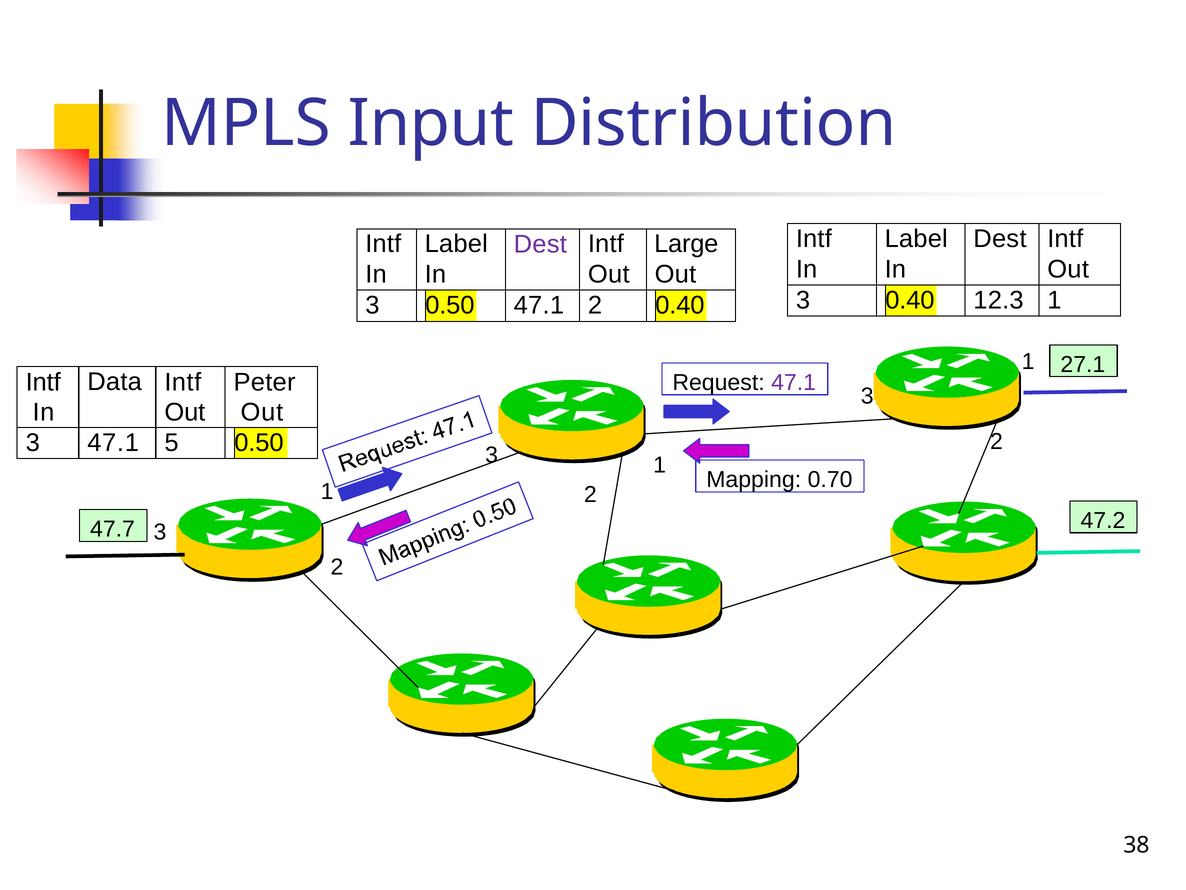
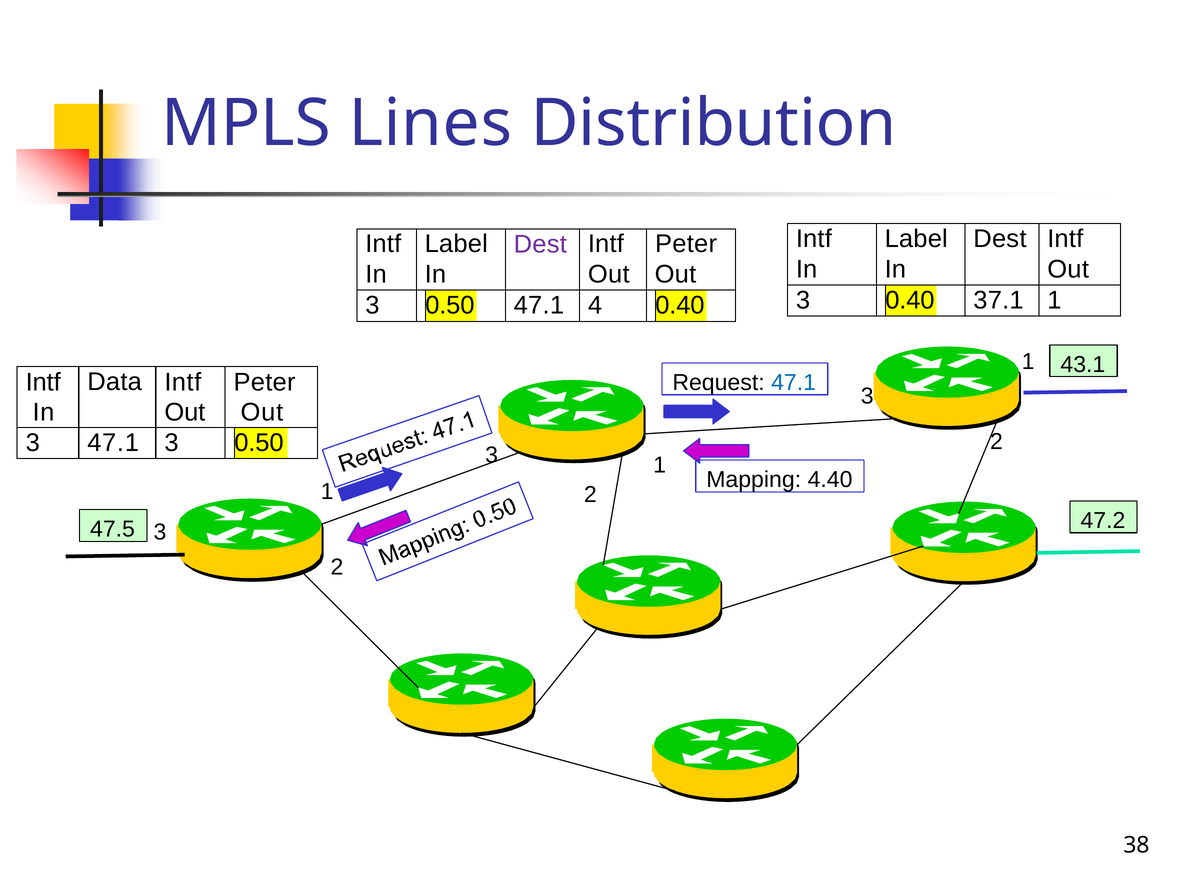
Input: Input -> Lines (430, 123)
Large: Large -> Peter (686, 244)
12.3: 12.3 -> 37.1 (999, 300)
47.1 2: 2 -> 4 (595, 305)
27.1: 27.1 -> 43.1 (1083, 364)
47.1 colour: purple -> blue (794, 382)
47.1 5: 5 -> 3 (172, 443)
0.70: 0.70 -> 4.40 (830, 479)
47.7: 47.7 -> 47.5 (113, 529)
